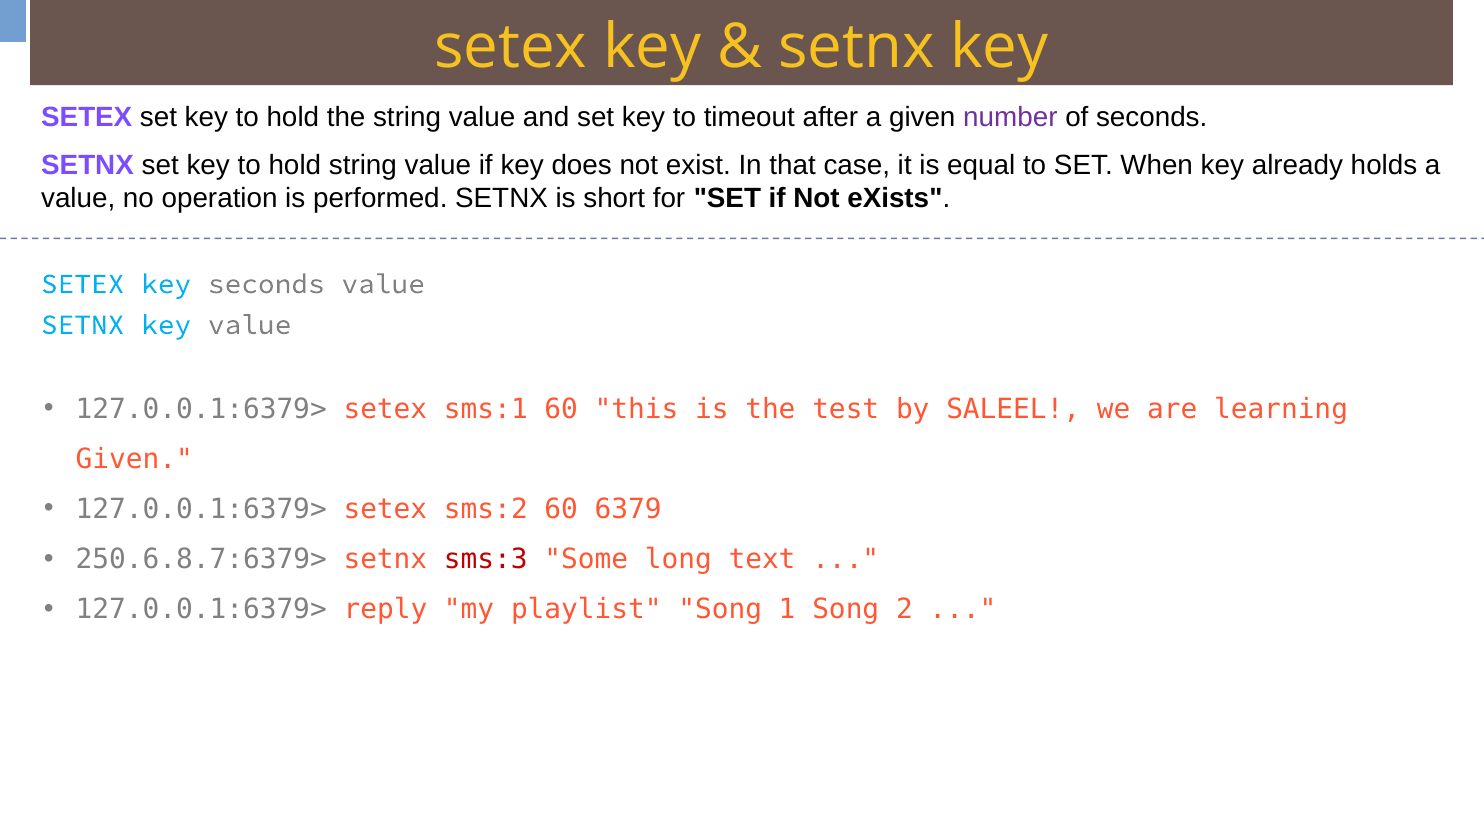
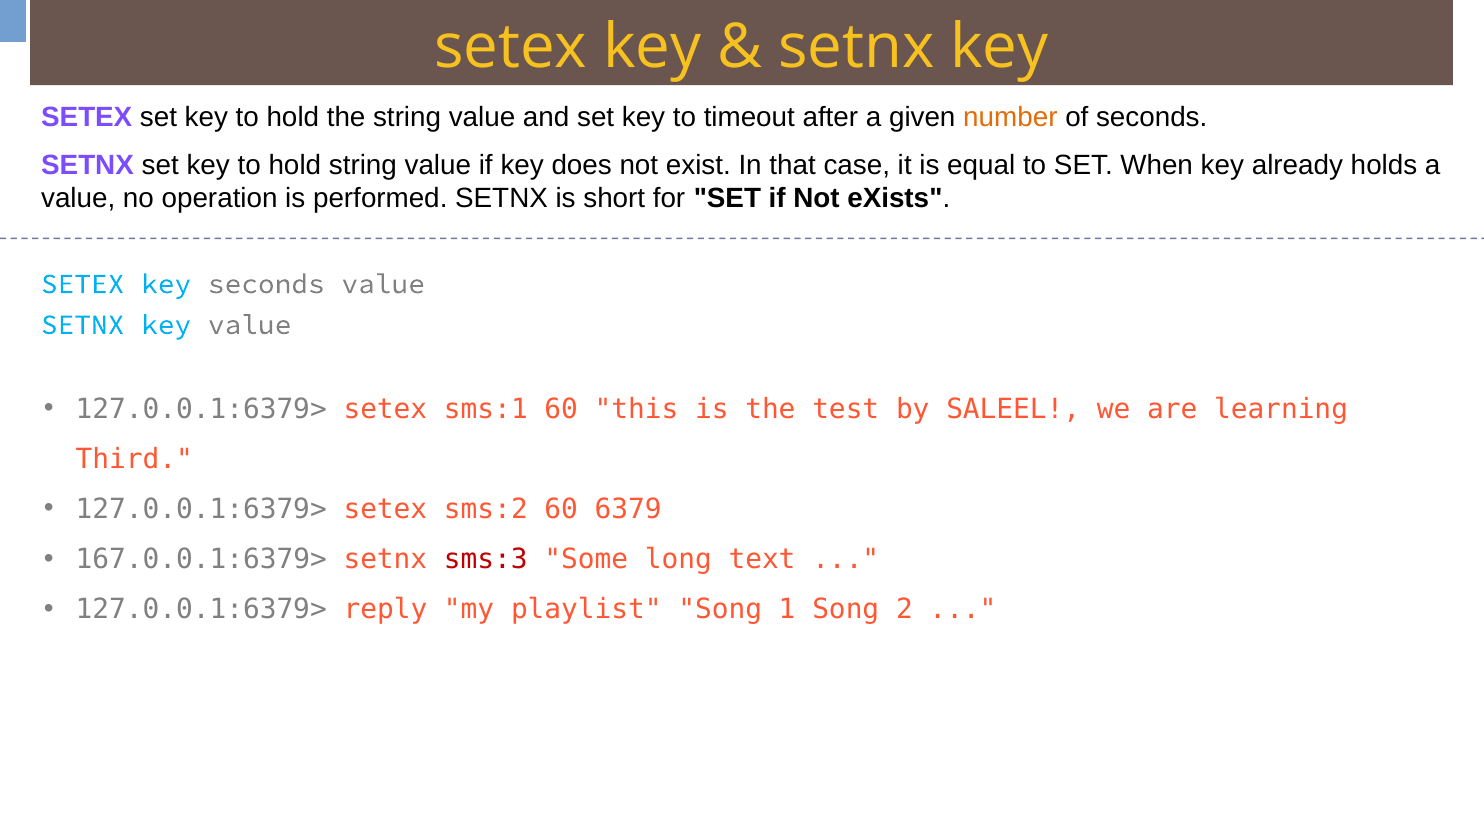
number colour: purple -> orange (1010, 117)
Given: Given -> Third (134, 459)
250.6.8.7:6379>: 250.6.8.7:6379> -> 167.0.0.1:6379> (201, 559)
